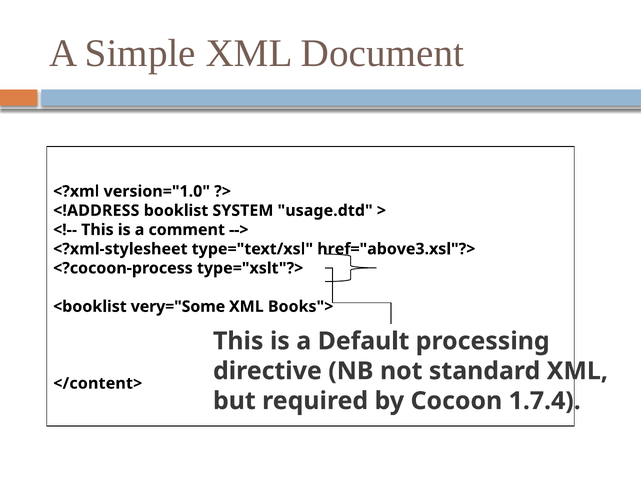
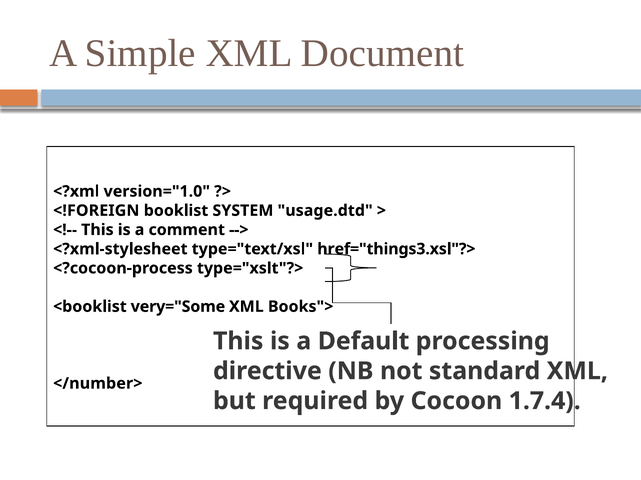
<!ADDRESS: <!ADDRESS -> <!FOREIGN (96, 211)
href="above3.xsl"?>: href="above3.xsl"?> -> href="things3.xsl"?> (396, 249)
</content>: </content> -> </number> (98, 384)
